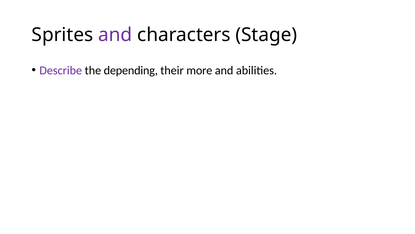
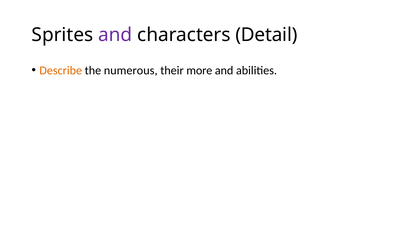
Stage: Stage -> Detail (266, 35)
Describe colour: purple -> orange (61, 70)
depending: depending -> numerous (131, 70)
